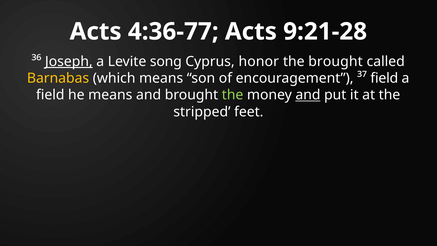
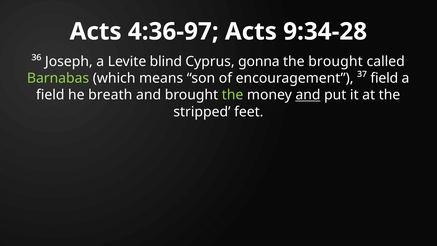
4:36-77: 4:36-77 -> 4:36-97 (173, 32)
9:21-28: 9:21-28 -> 9:34-28 (325, 32)
Joseph underline: present -> none (69, 61)
song: song -> blind (166, 61)
honor: honor -> gonna (259, 61)
Barnabas colour: yellow -> light green (58, 78)
he means: means -> breath (110, 95)
